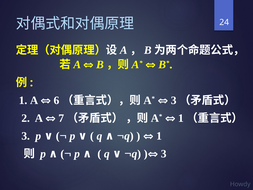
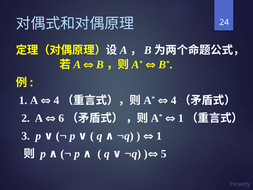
6: 6 -> 4 (56, 100)
3: 3 -> 4 (174, 100)
7: 7 -> 6 (61, 118)
3: 3 -> 5 (164, 154)
